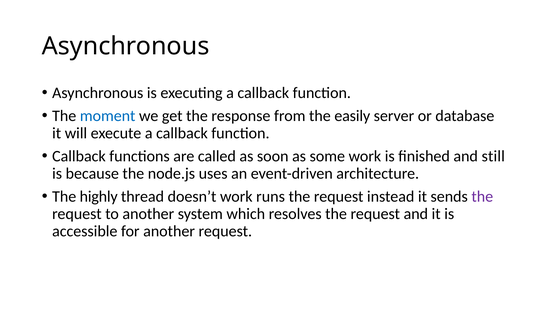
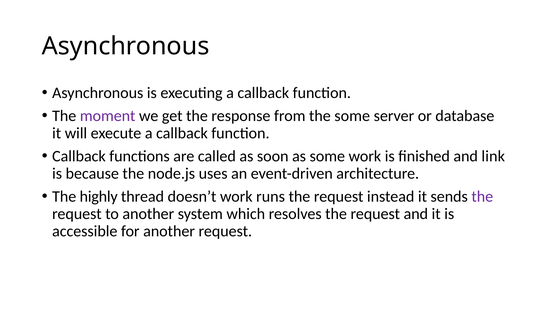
moment colour: blue -> purple (108, 116)
the easily: easily -> some (352, 116)
still: still -> link (493, 156)
